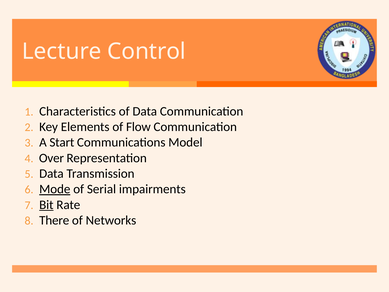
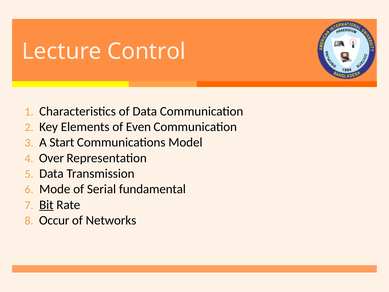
Flow: Flow -> Even (138, 127)
Mode underline: present -> none (55, 189)
impairments: impairments -> fundamental (152, 189)
There: There -> Occur (54, 220)
